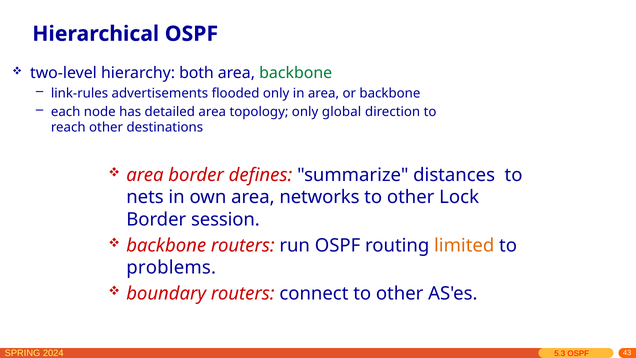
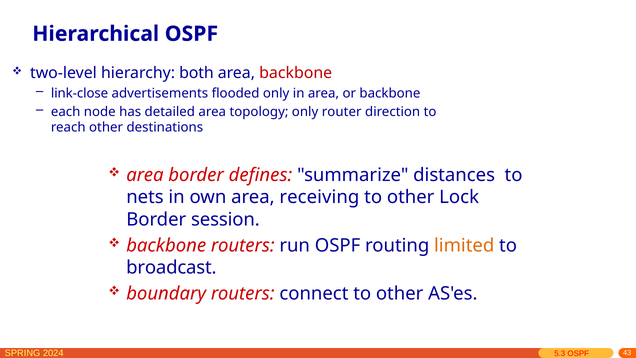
backbone colour: green -> red (296, 73)
link-rules: link-rules -> link-close (80, 93)
global: global -> router (342, 112)
networks: networks -> receiving (319, 197)
problems: problems -> broadcast (171, 267)
